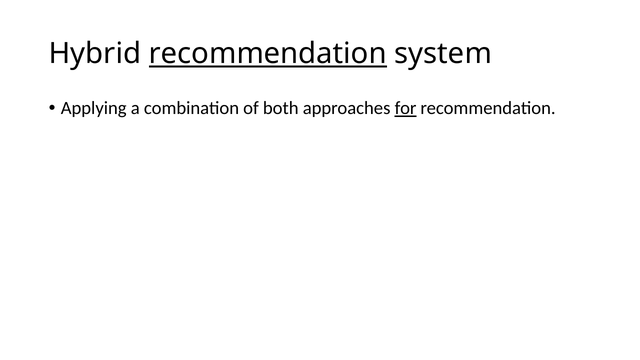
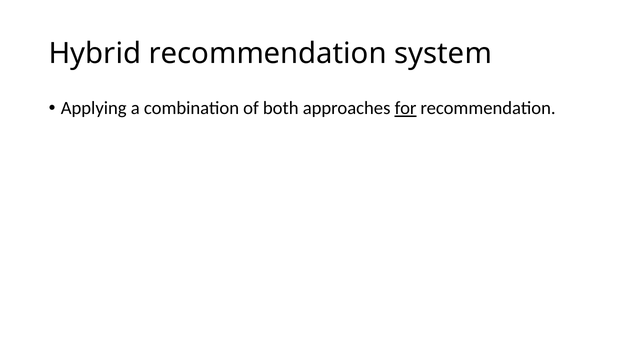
recommendation underline: present -> none (268, 54)
